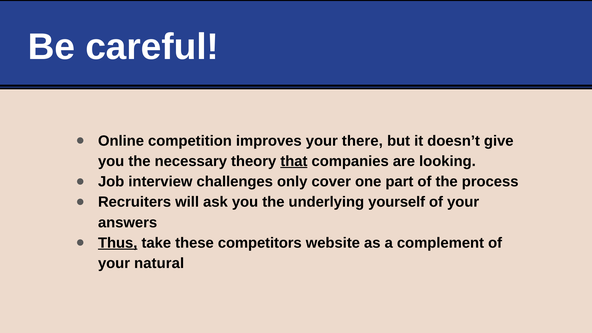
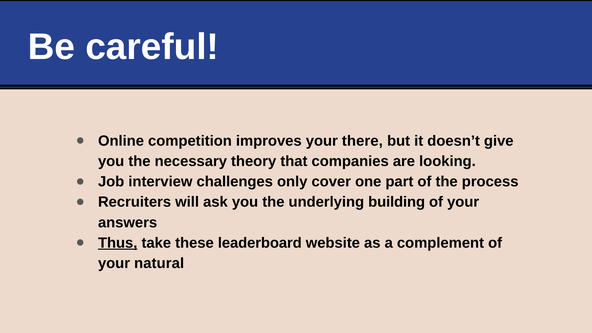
that underline: present -> none (294, 161)
yourself: yourself -> building (397, 202)
competitors: competitors -> leaderboard (260, 243)
